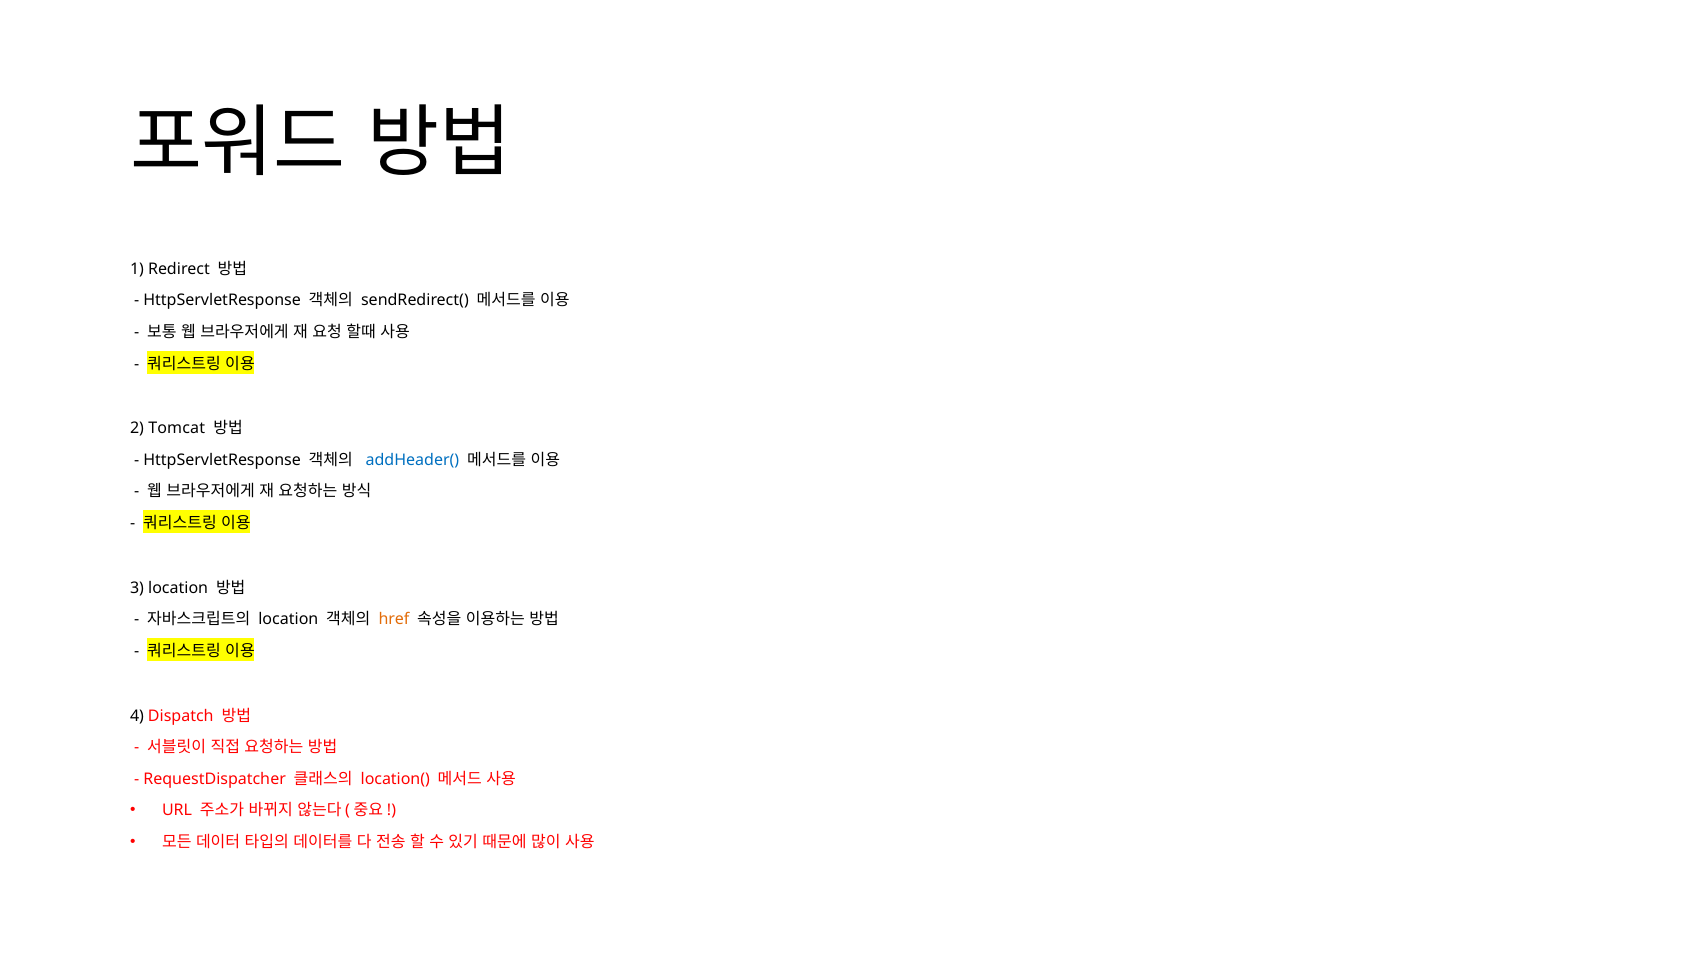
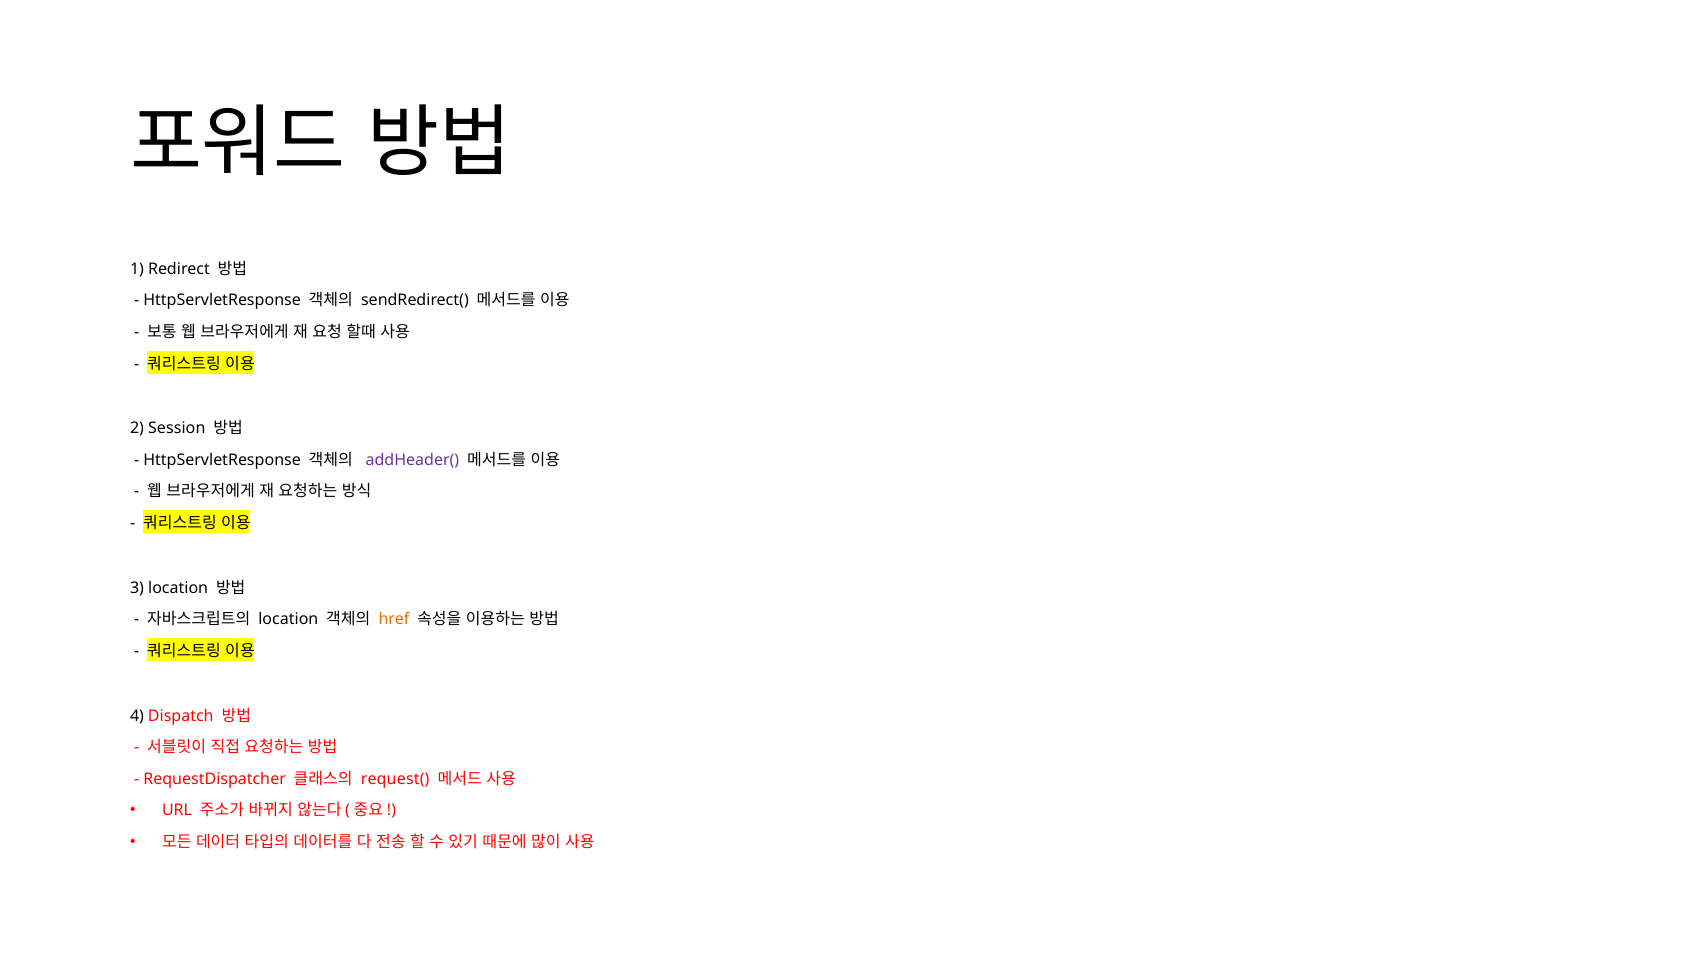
Tomcat: Tomcat -> Session (177, 428)
addHeader( colour: blue -> purple (412, 460)
location(: location( -> request( (395, 779)
